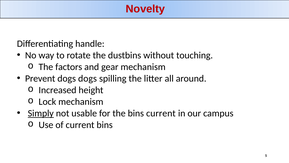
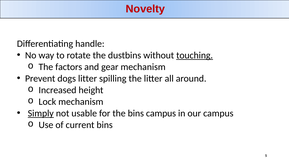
touching underline: none -> present (195, 55)
dogs dogs: dogs -> litter (88, 78)
bins current: current -> campus (161, 113)
